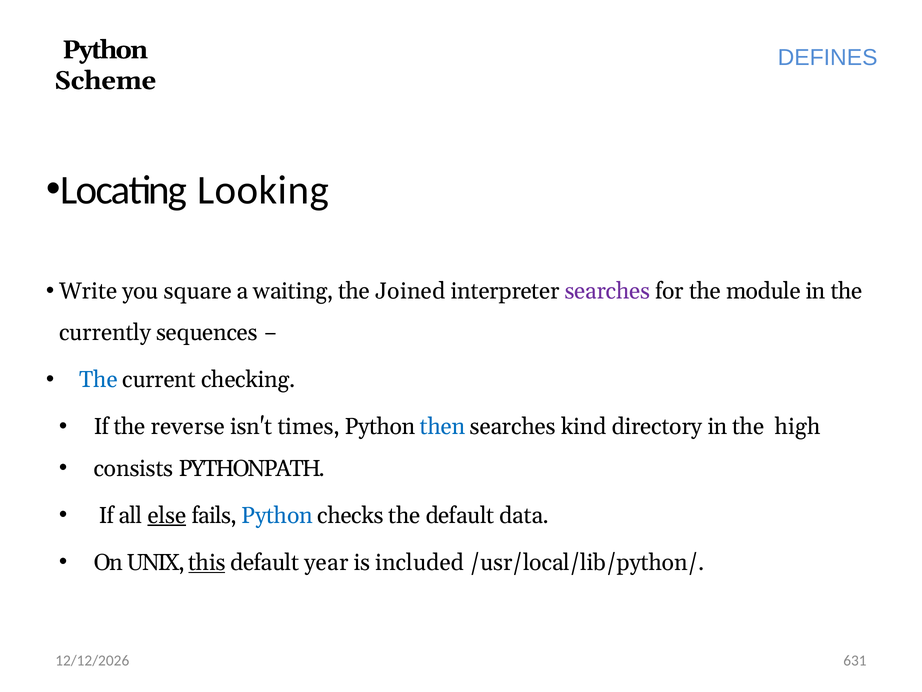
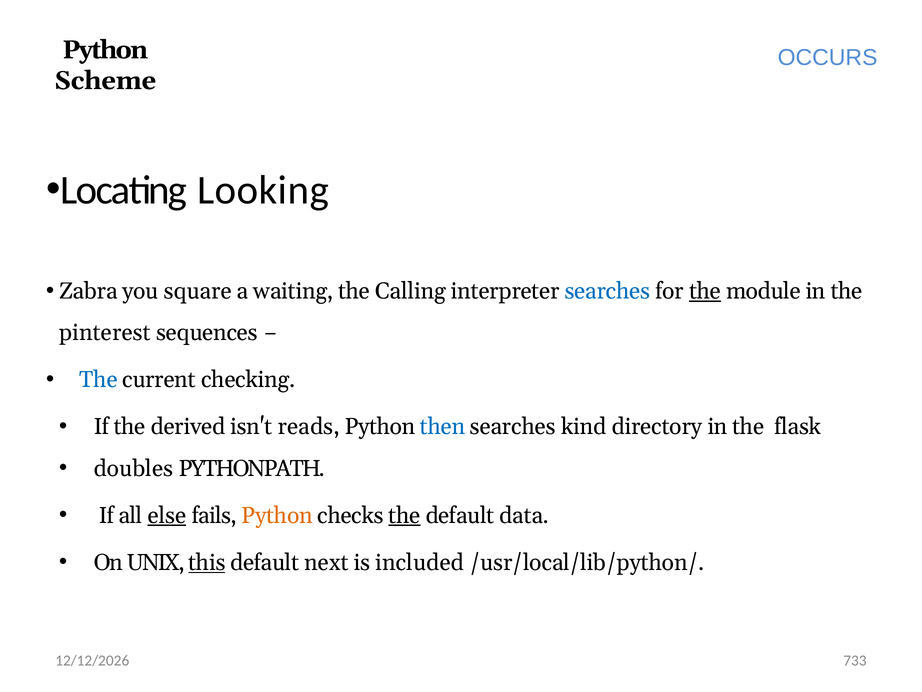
DEFINES: DEFINES -> OCCURS (828, 58)
Write: Write -> Zabra (88, 291)
Joined: Joined -> Calling (411, 291)
searches colour: purple -> blue (607, 291)
the underline: none -> present (705, 291)
currently: currently -> pinterest (105, 333)
reverse: reverse -> derived (188, 427)
times: times -> reads (309, 427)
high: high -> flask (798, 427)
consists: consists -> doubles (133, 468)
Python colour: blue -> orange (277, 515)
the underline: none -> present (404, 515)
year: year -> next (326, 562)
631: 631 -> 733 (855, 660)
